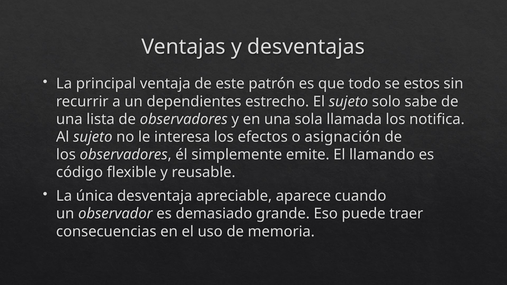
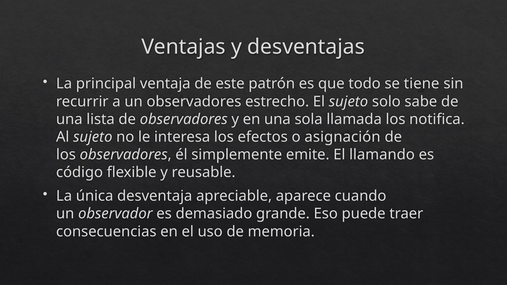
estos: estos -> tiene (422, 84)
un dependientes: dependientes -> observadores (194, 102)
